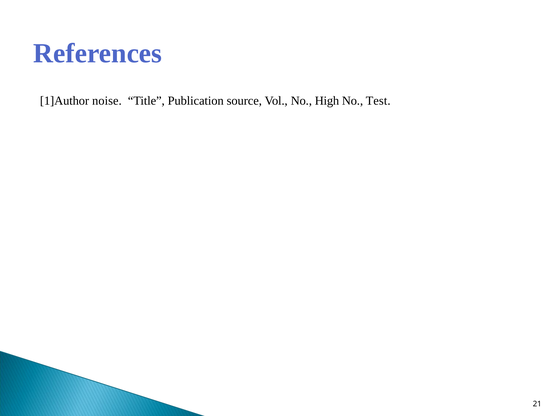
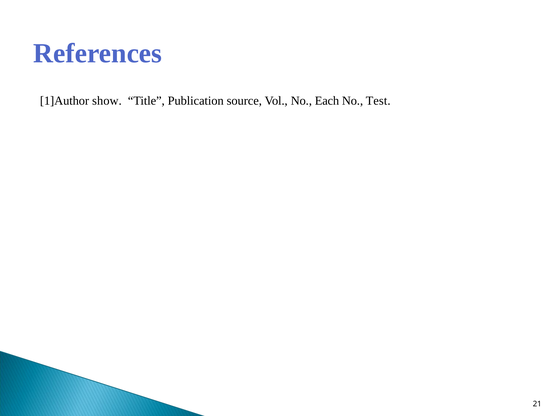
noise: noise -> show (107, 101)
High: High -> Each (327, 101)
